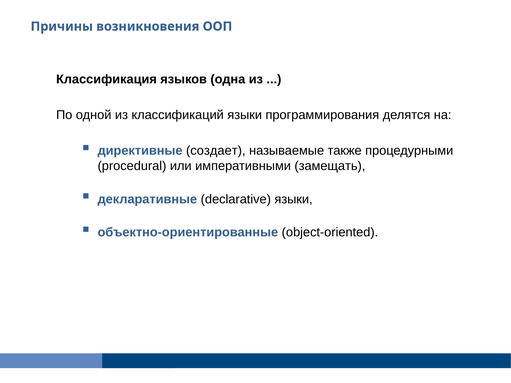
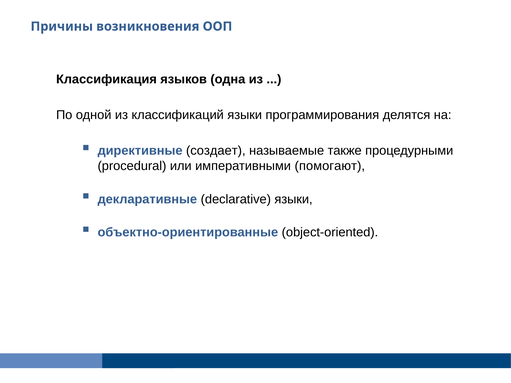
замещать: замещать -> помогают (330, 166)
